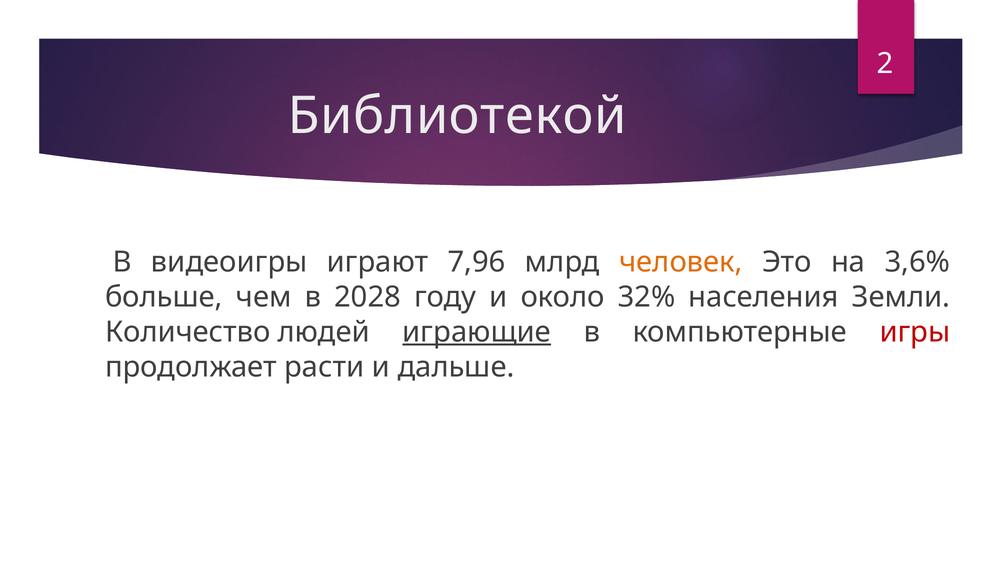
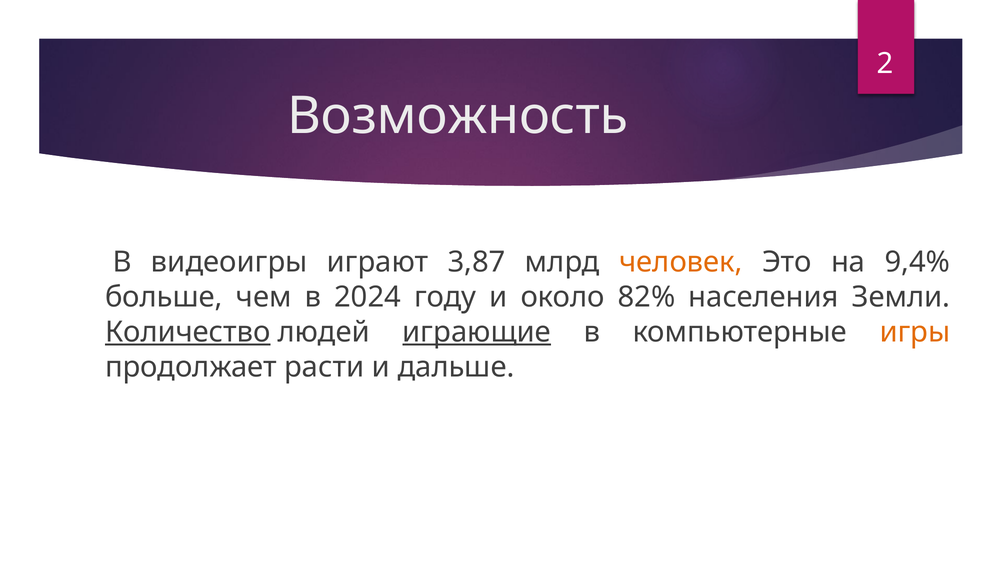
Библиотекой: Библиотекой -> Возможность (458, 116)
7,96: 7,96 -> 3,87 (477, 262)
3,6%: 3,6% -> 9,4% (917, 262)
2028: 2028 -> 2024 (368, 297)
32%: 32% -> 82% (647, 297)
Количество underline: none -> present (188, 332)
игры colour: red -> orange (915, 332)
